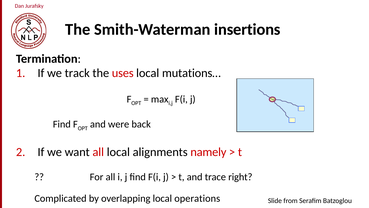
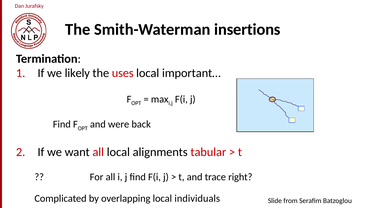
track: track -> likely (77, 73)
mutations…: mutations… -> important… (191, 73)
namely: namely -> tabular (208, 152)
operations: operations -> individuals (197, 198)
